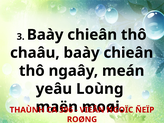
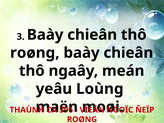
chaâu: chaâu -> roøng (35, 53)
